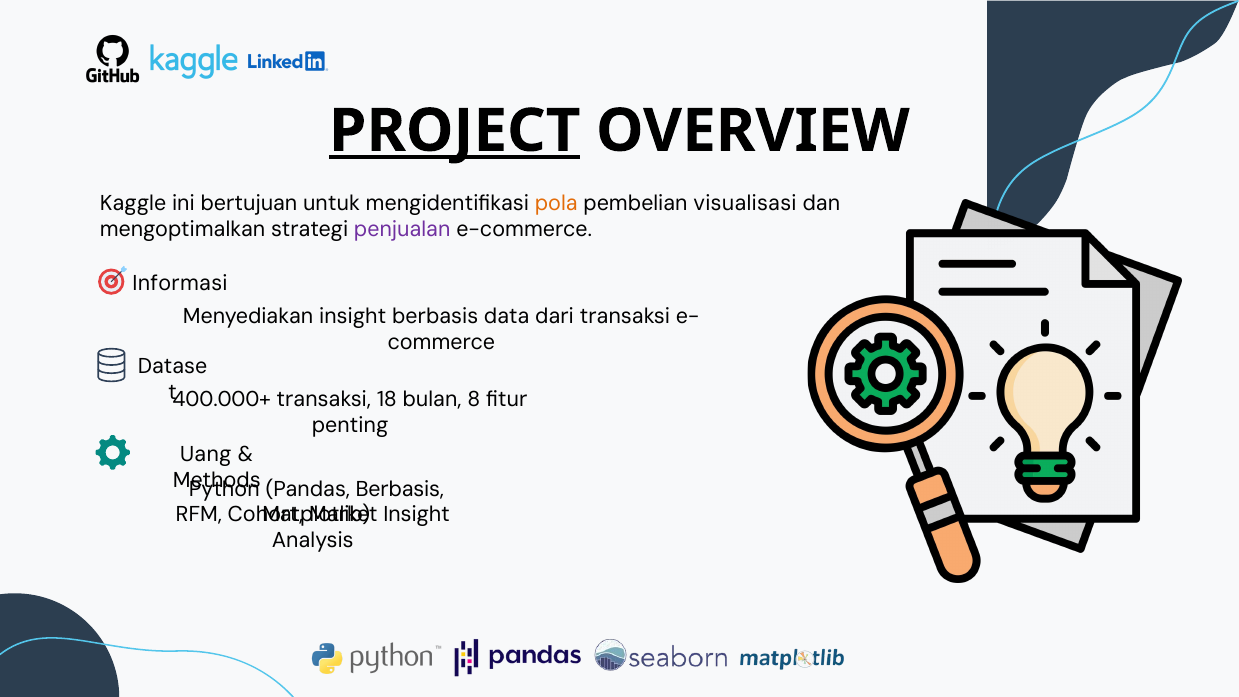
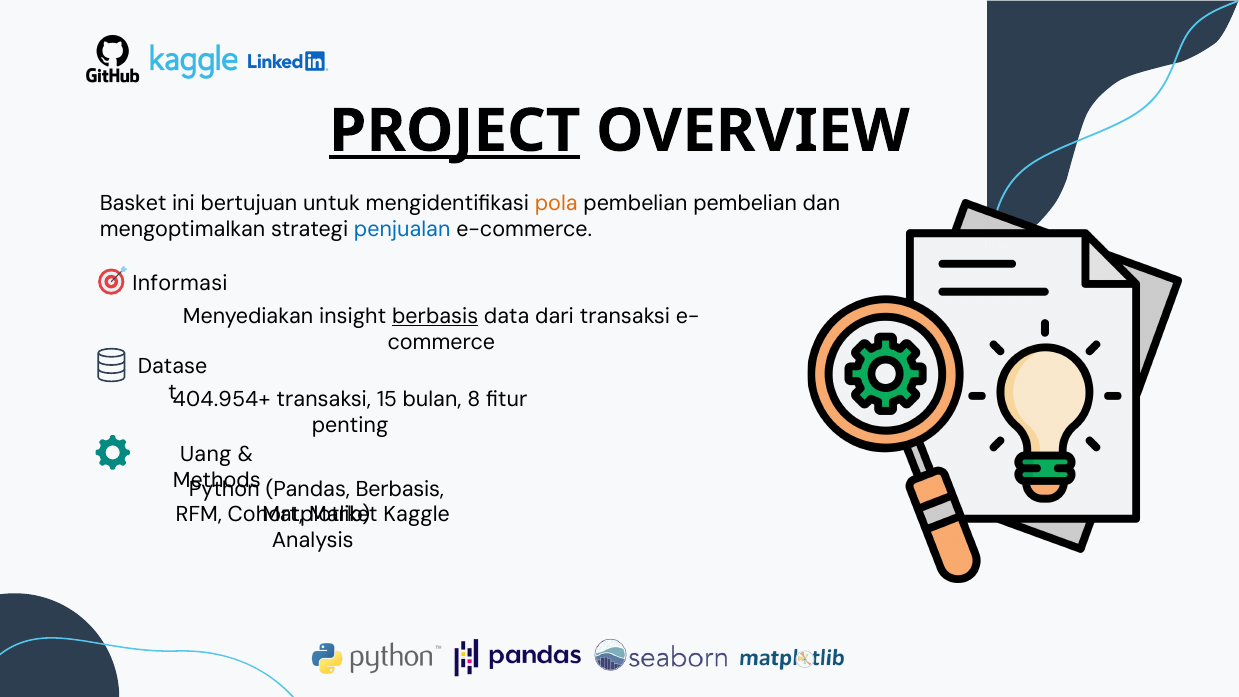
Kaggle: Kaggle -> Basket (133, 204)
pembelian visualisasi: visualisasi -> pembelian (745, 204)
penjualan colour: purple -> blue (402, 230)
berbasis underline: none -> present (435, 316)
400.000+: 400.000+ -> 404.954+ (222, 399)
18: 18 -> 15 (387, 399)
Insight: Insight -> Kaggle (417, 514)
